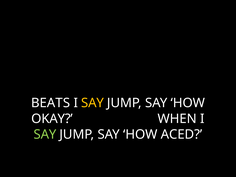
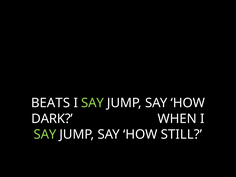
SAY colour: yellow -> light green (93, 103)
OKAY: OKAY -> DARK (52, 119)
ACED: ACED -> STILL (181, 134)
